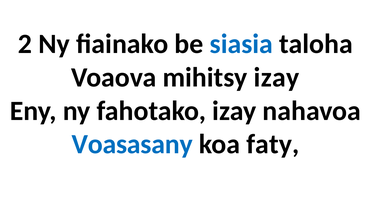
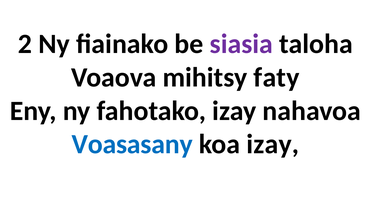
siasia colour: blue -> purple (241, 44)
mihitsy izay: izay -> faty (276, 77)
koa faty: faty -> izay (273, 144)
